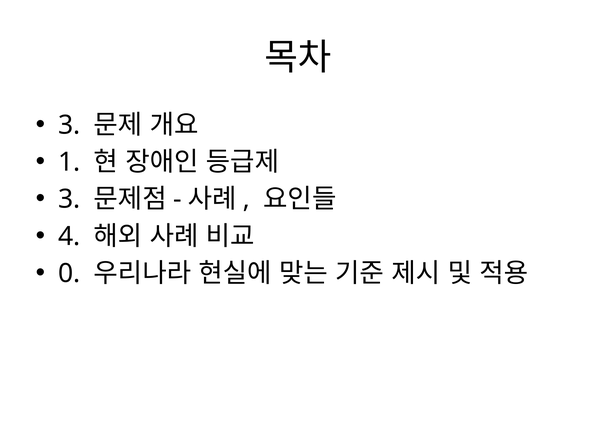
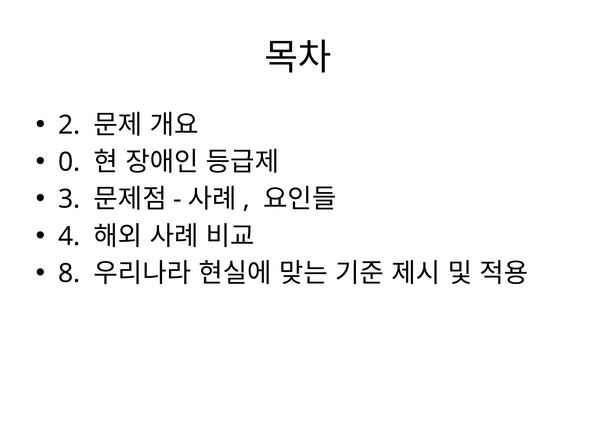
3: 3 -> 2 (69, 125)
1: 1 -> 0 (69, 162)
0: 0 -> 8 (69, 273)
